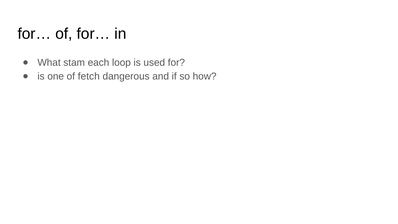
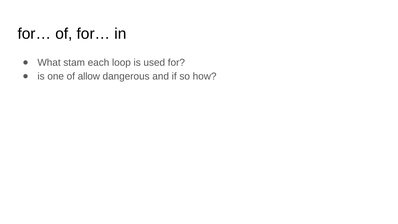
fetch: fetch -> allow (89, 76)
